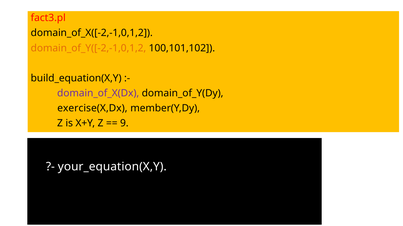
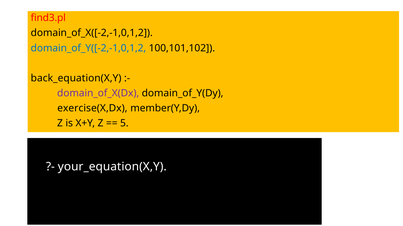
fact3.pl: fact3.pl -> find3.pl (48, 18)
domain_of_Y([-2,-1,0,1,2 colour: orange -> blue (88, 48)
build_equation(X,Y: build_equation(X,Y -> back_equation(X,Y (76, 78)
9: 9 -> 5 (124, 124)
